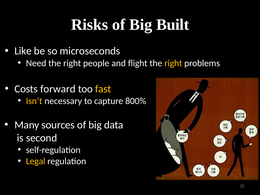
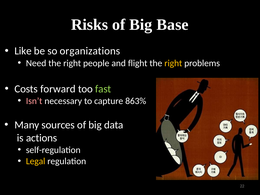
Built: Built -> Base (173, 25)
microseconds: microseconds -> organizations (90, 51)
fast colour: yellow -> light green (103, 89)
Isn’t colour: yellow -> pink (34, 101)
800%: 800% -> 863% (136, 101)
second: second -> actions (42, 138)
